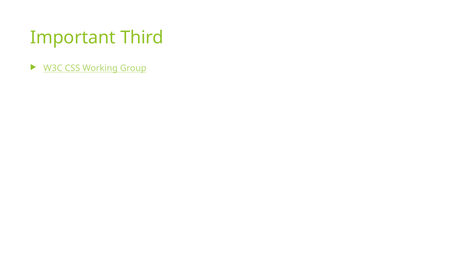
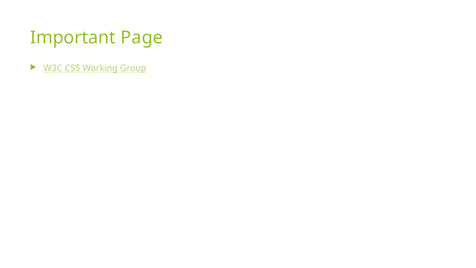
Third: Third -> Page (142, 38)
